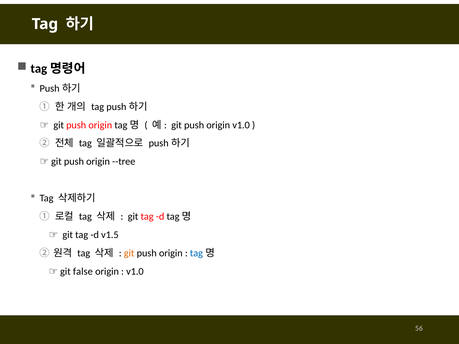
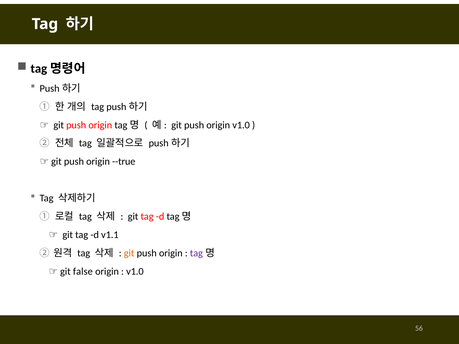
--tree: --tree -> --true (124, 162)
v1.5: v1.5 -> v1.1 (110, 235)
tag colour: blue -> purple (196, 253)
